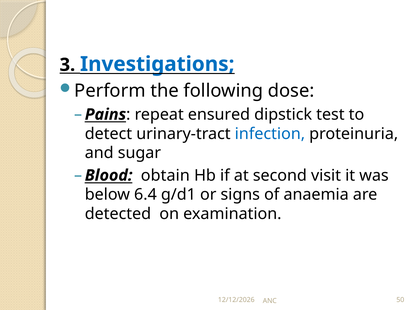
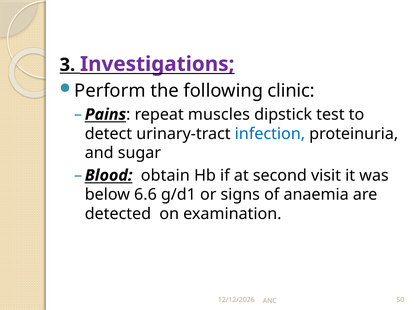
Investigations colour: blue -> purple (157, 64)
dose: dose -> clinic (291, 91)
ensured: ensured -> muscles (219, 115)
6.4: 6.4 -> 6.6 (145, 195)
